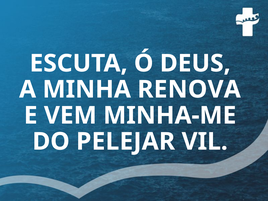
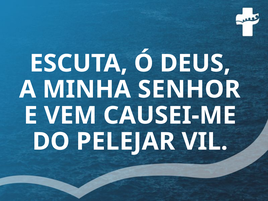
RENOVA: RENOVA -> SENHOR (189, 89)
MINHA-ME: MINHA-ME -> CAUSEI-ME (170, 115)
